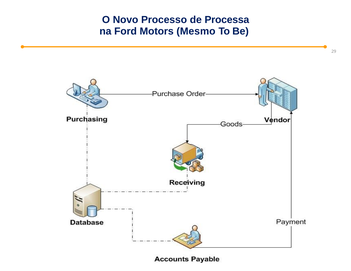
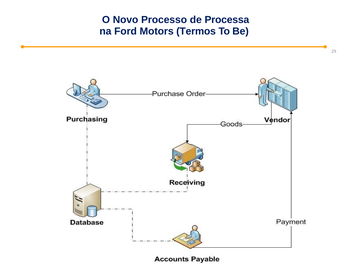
Mesmo: Mesmo -> Termos (196, 31)
